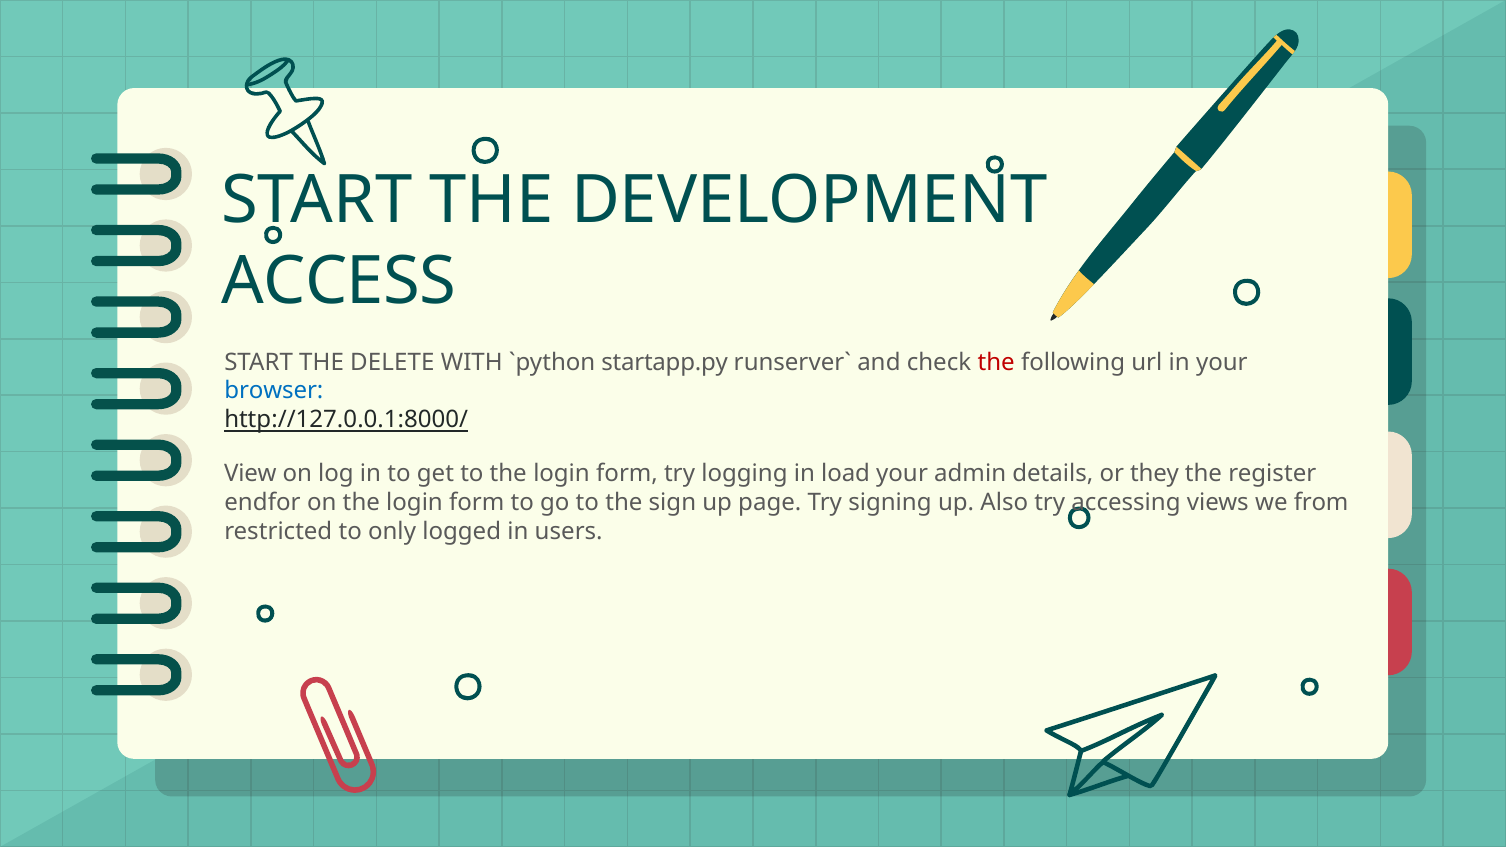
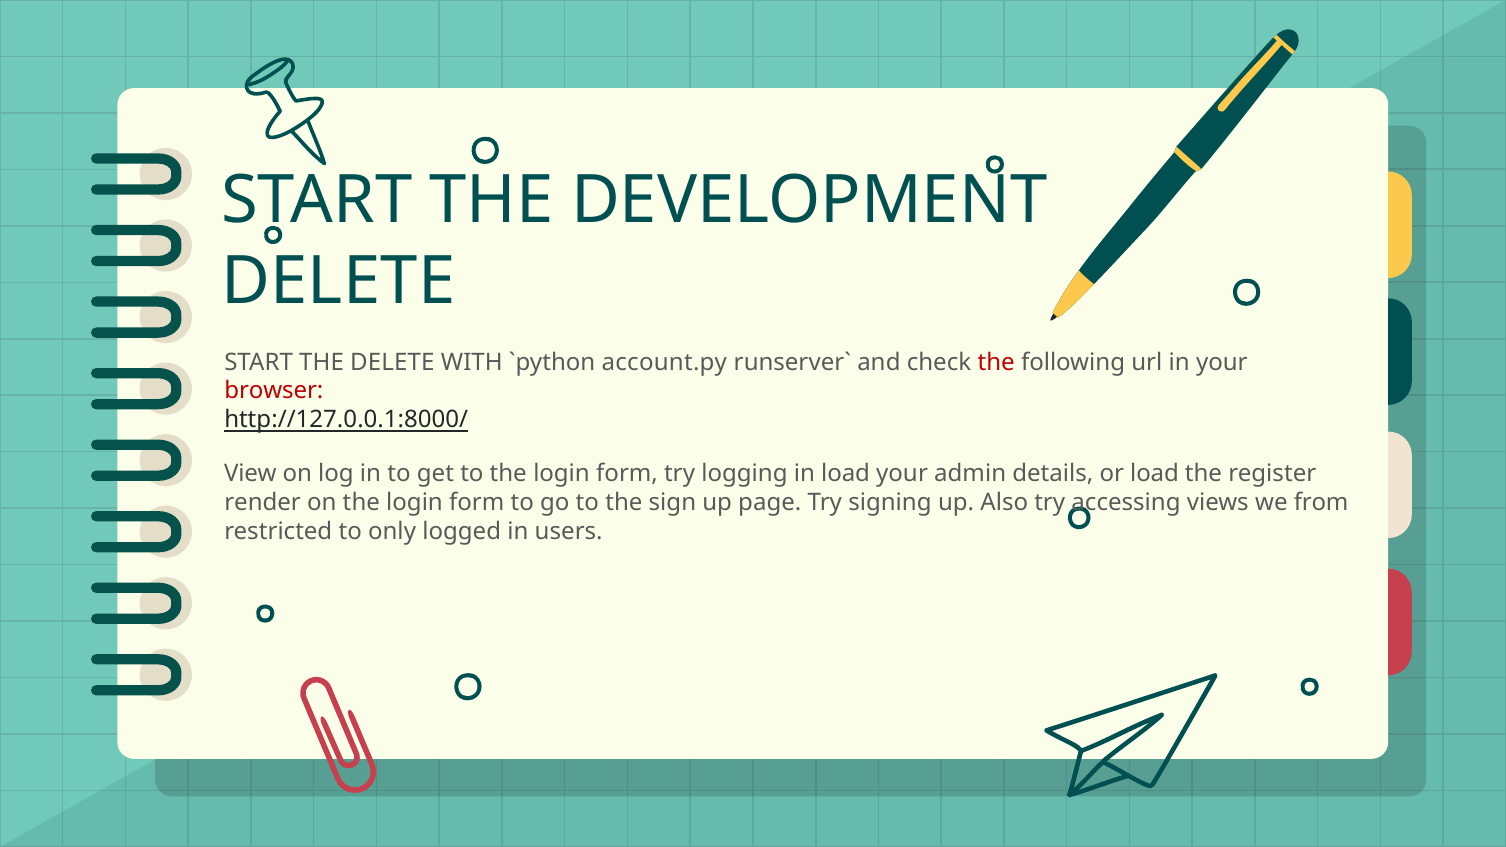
ACCESS: ACCESS -> DELETE (338, 281)
startapp.py: startapp.py -> account.py (664, 362)
browser colour: blue -> red (274, 391)
or they: they -> load (1155, 474)
endfor: endfor -> render (263, 503)
